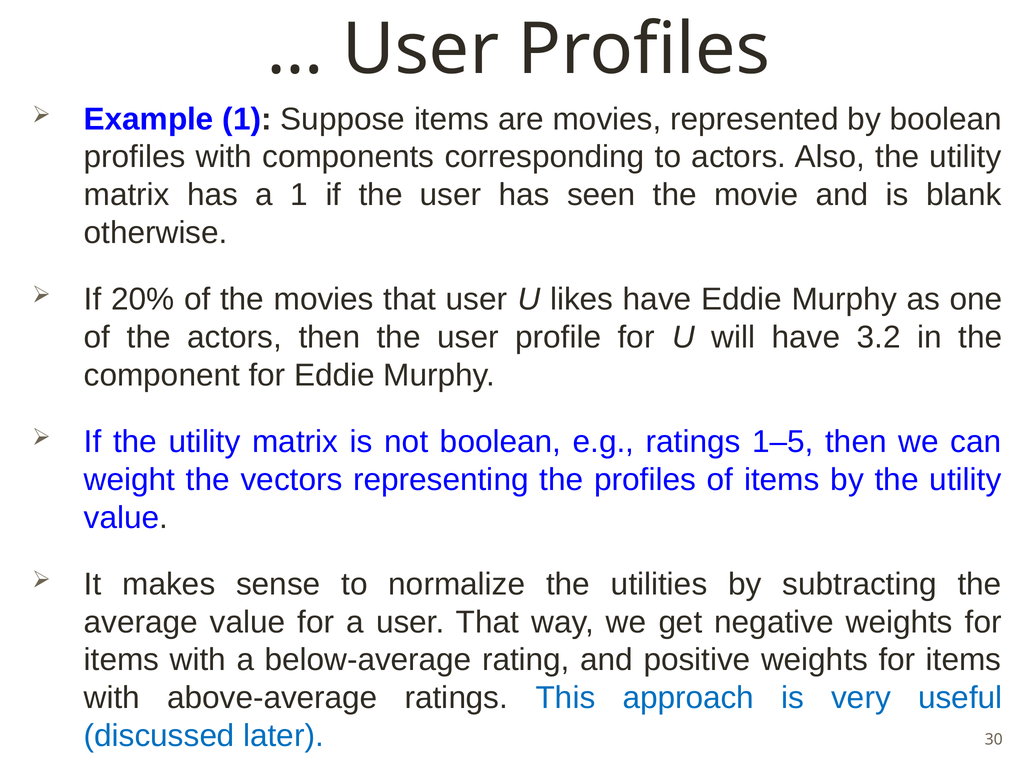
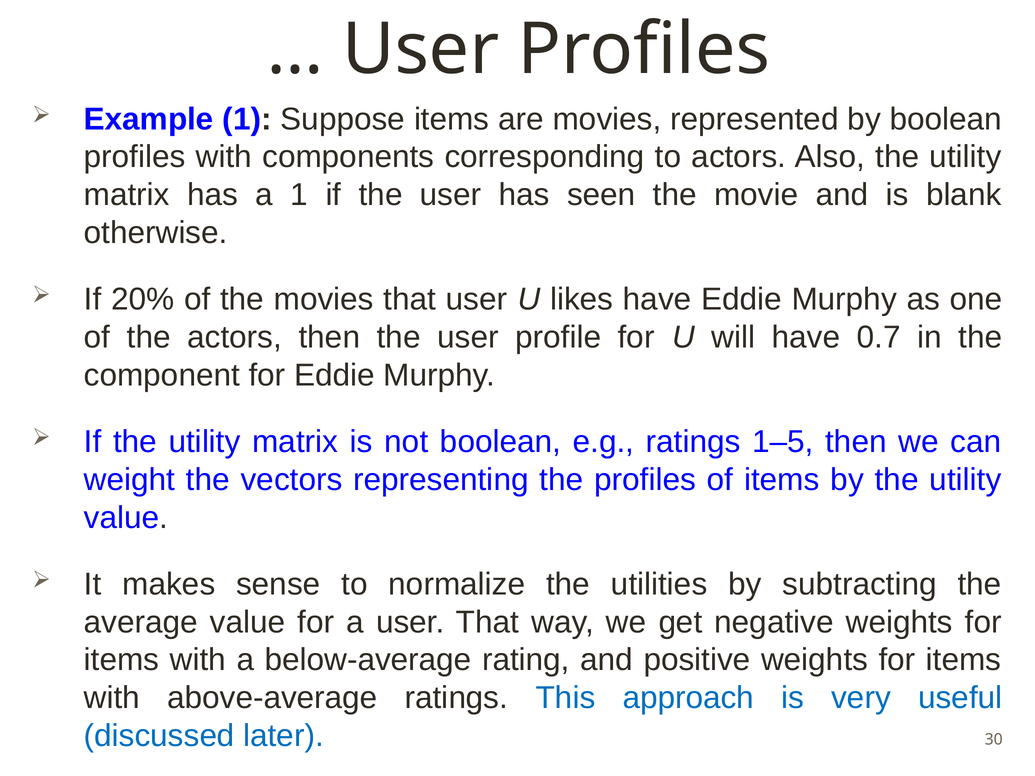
3.2: 3.2 -> 0.7 (879, 337)
